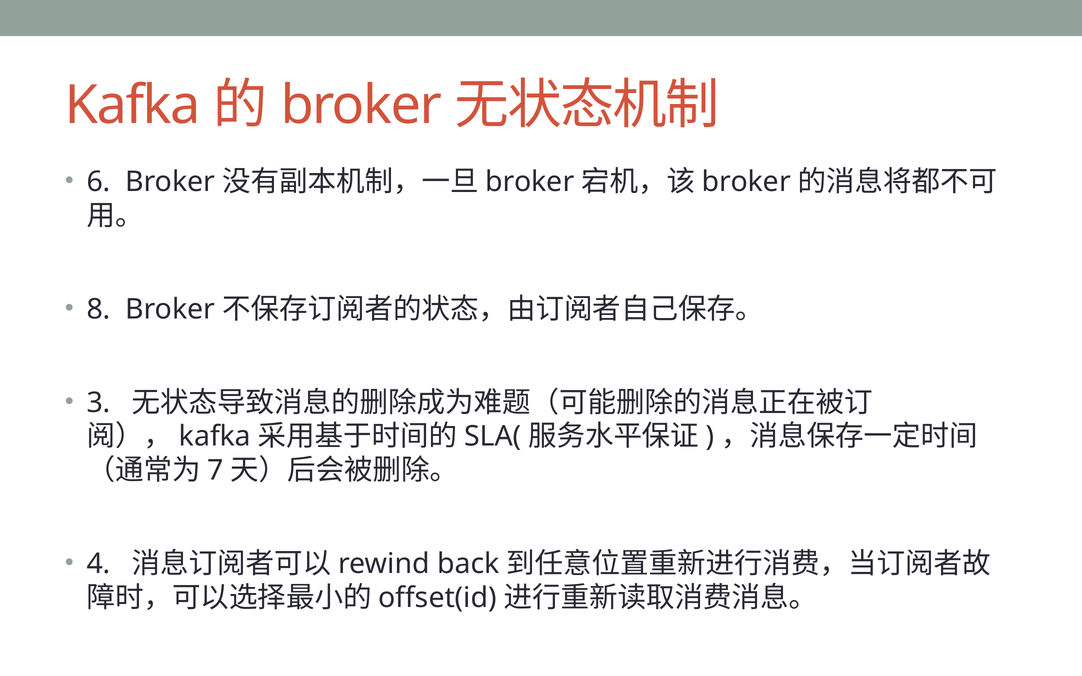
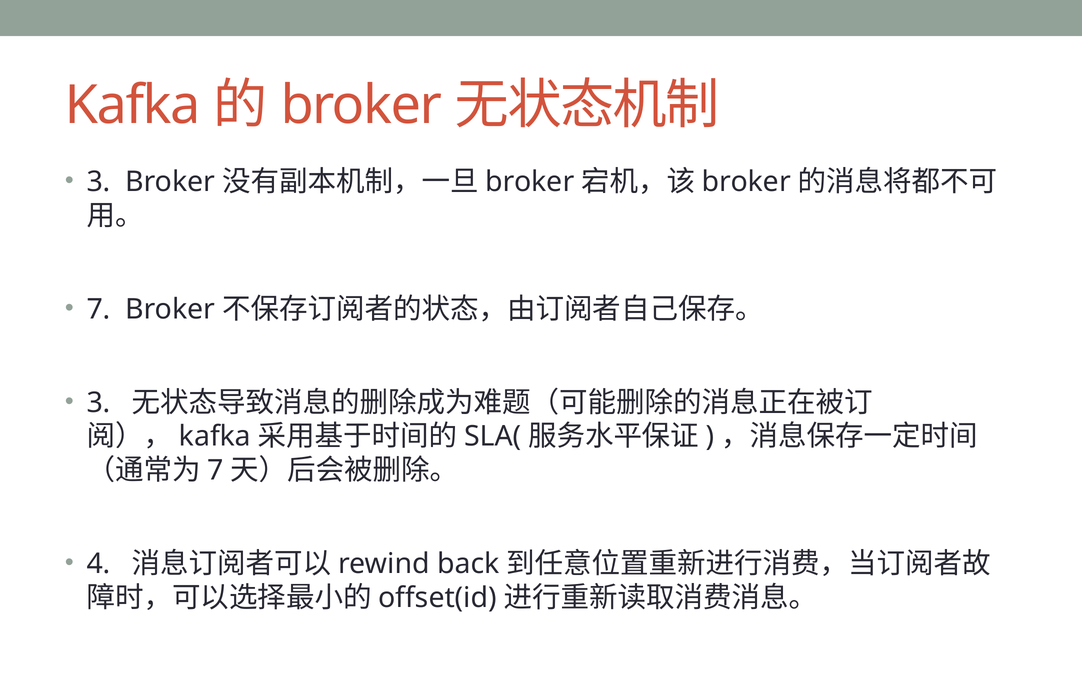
6: 6 -> 3 (99, 182)
8: 8 -> 7 (99, 309)
